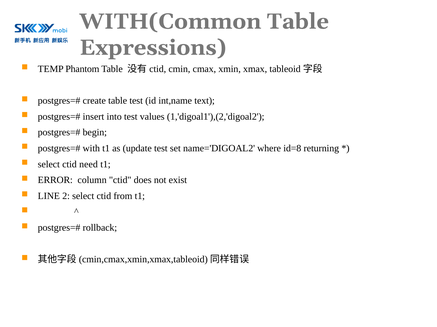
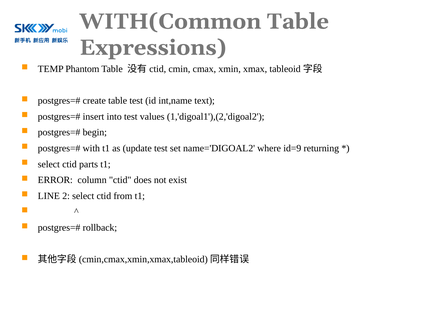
id=8: id=8 -> id=9 (292, 149)
need: need -> parts (89, 165)
